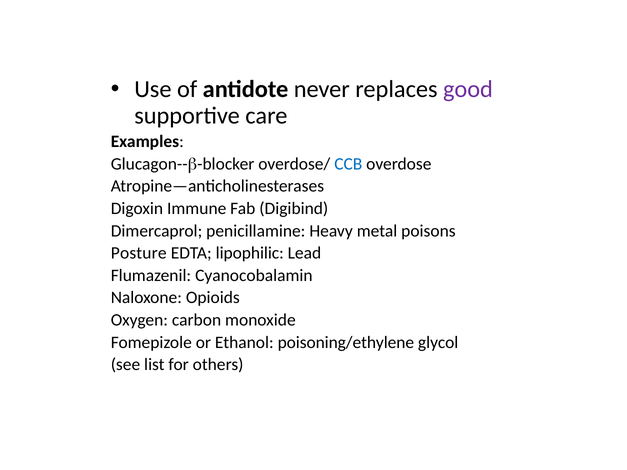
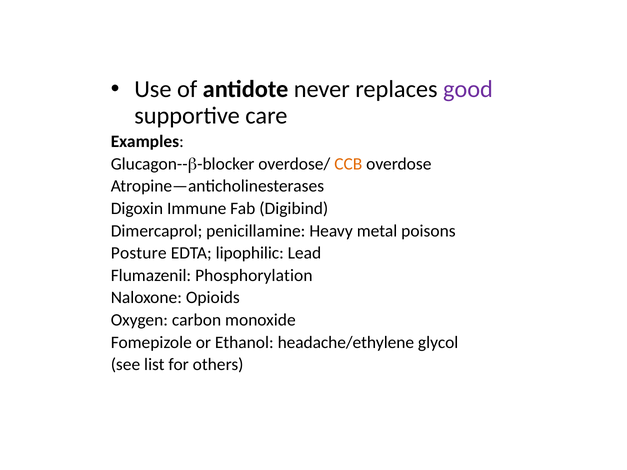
CCB colour: blue -> orange (348, 164)
Cyanocobalamin: Cyanocobalamin -> Phosphorylation (254, 276)
poisoning/ethylene: poisoning/ethylene -> headache/ethylene (346, 343)
